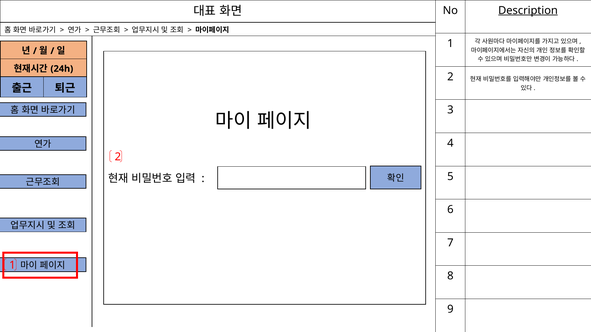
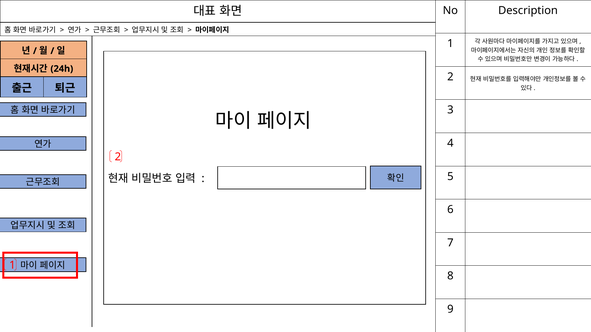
Description underline: present -> none (528, 10)
